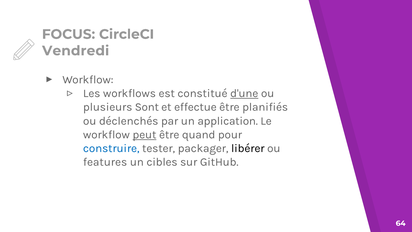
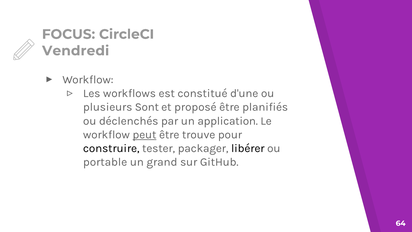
d'une underline: present -> none (244, 93)
effectue: effectue -> proposé (195, 107)
quand: quand -> trouve (199, 135)
construire colour: blue -> black (111, 148)
features: features -> portable (105, 162)
cibles: cibles -> grand (162, 162)
